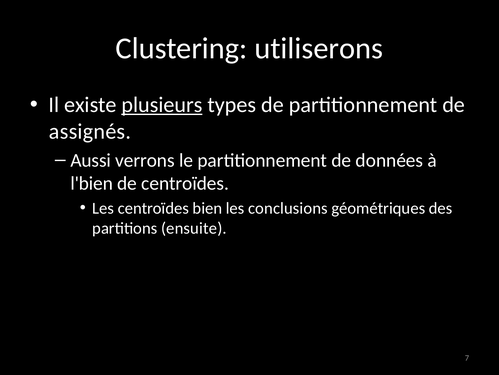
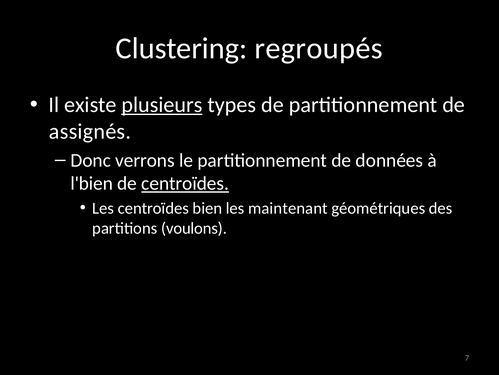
utiliserons: utiliserons -> regroupés (319, 48)
Aussi: Aussi -> Donc (91, 160)
centroïdes underline: none -> present (185, 183)
conclusions: conclusions -> maintenant (288, 208)
ensuite: ensuite -> voulons (194, 228)
